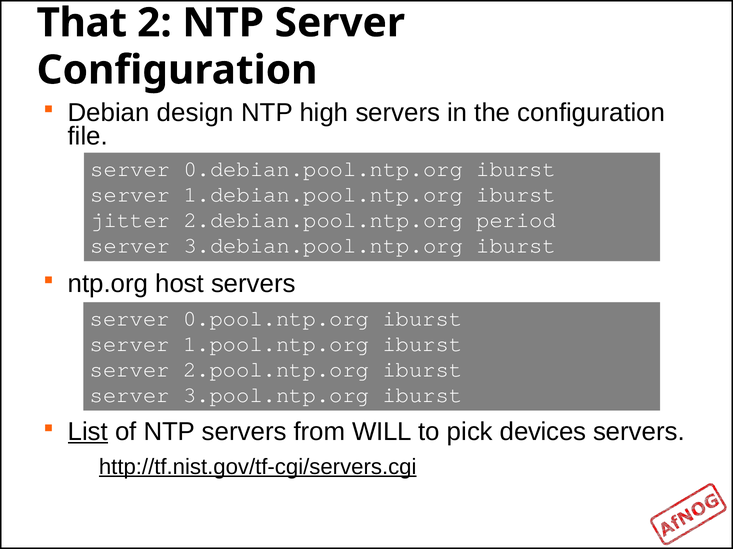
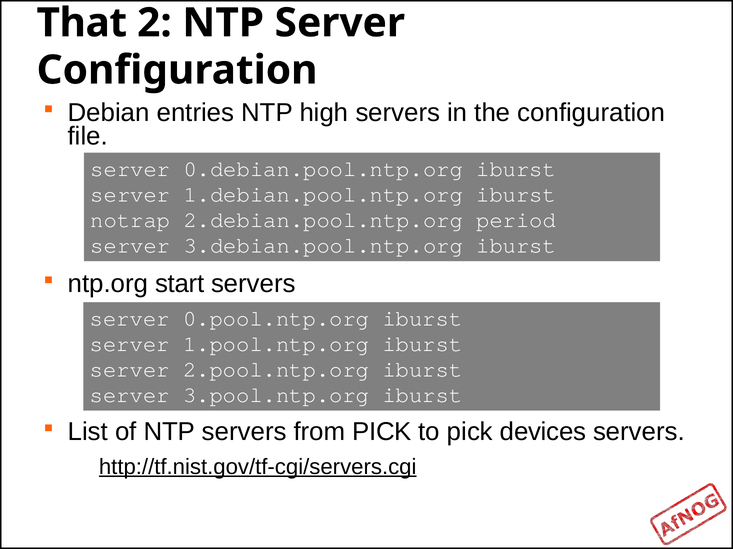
design: design -> entries (195, 113)
jitter: jitter -> notrap (130, 220)
host: host -> start (180, 284)
List underline: present -> none (88, 432)
from WILL: WILL -> PICK (382, 432)
